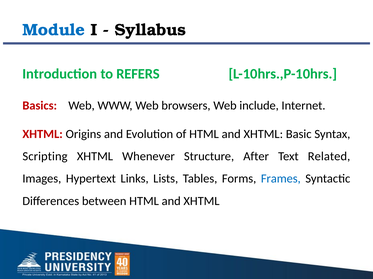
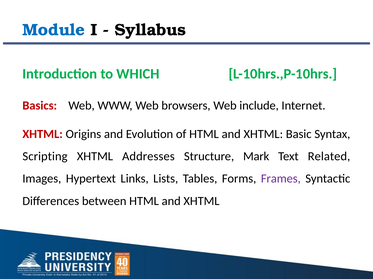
REFERS: REFERS -> WHICH (138, 74)
Whenever: Whenever -> Addresses (148, 157)
After: After -> Mark (256, 157)
Frames colour: blue -> purple (281, 179)
